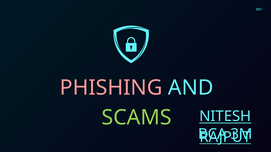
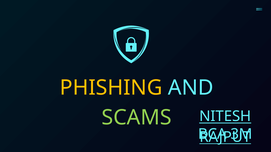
PHISHING colour: pink -> yellow (111, 88)
